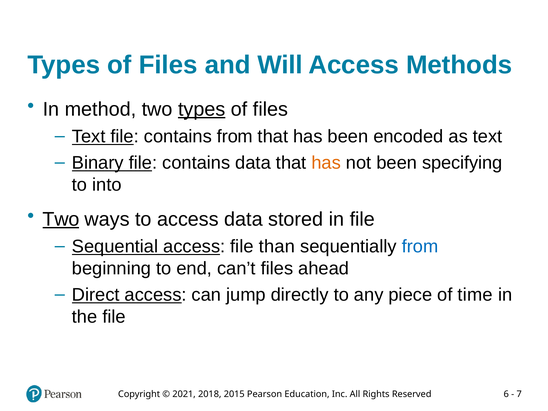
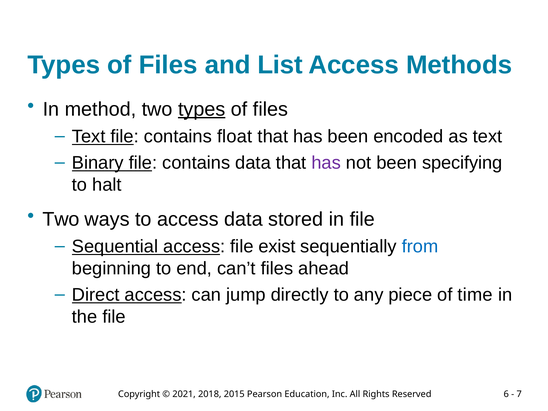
Will: Will -> List (280, 65)
contains from: from -> float (235, 136)
has colour: orange -> purple (326, 163)
into: into -> halt (107, 185)
Two underline: present -> none (61, 219)
than: than -> exist (277, 247)
